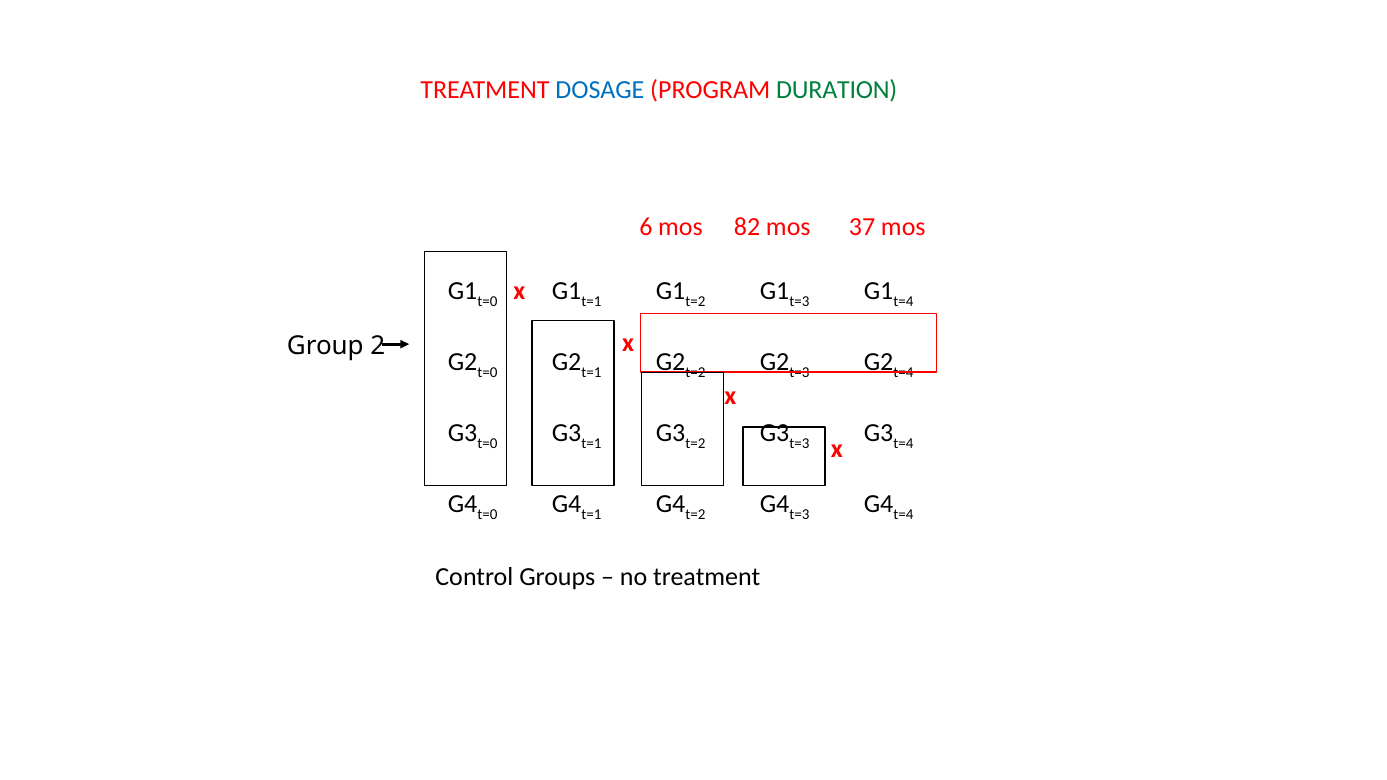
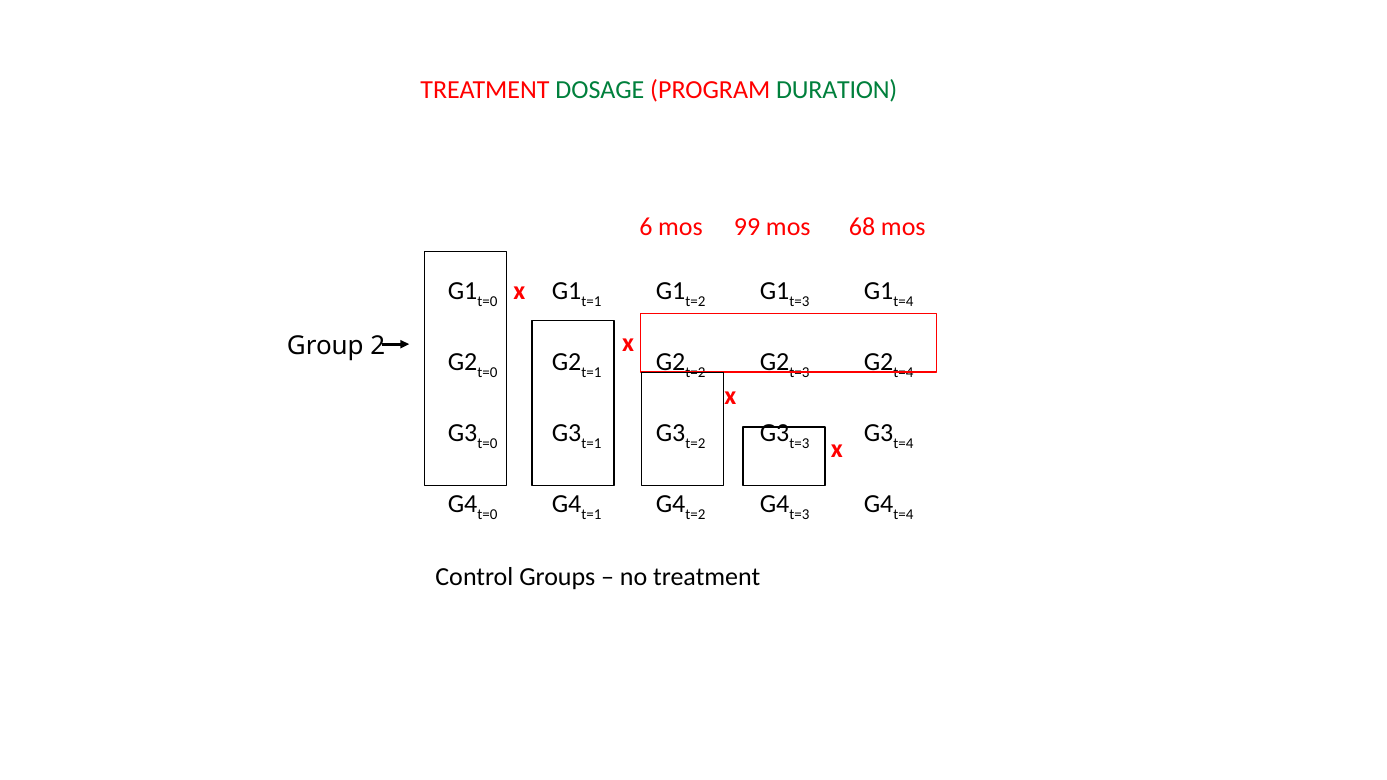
DOSAGE colour: blue -> green (600, 90)
82: 82 -> 99 (747, 227)
37: 37 -> 68 (862, 227)
